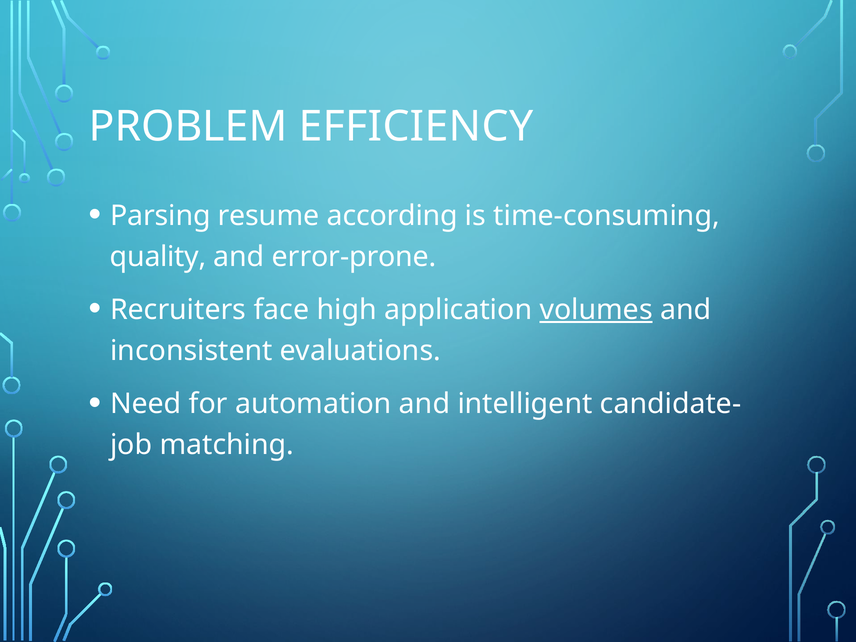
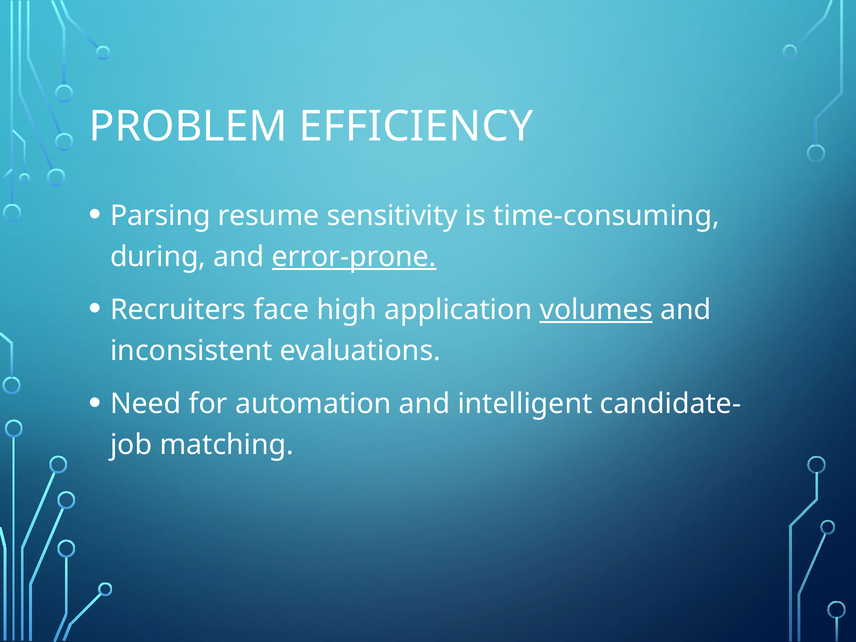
according: according -> sensitivity (392, 216)
quality: quality -> during (158, 257)
error-prone underline: none -> present (354, 257)
